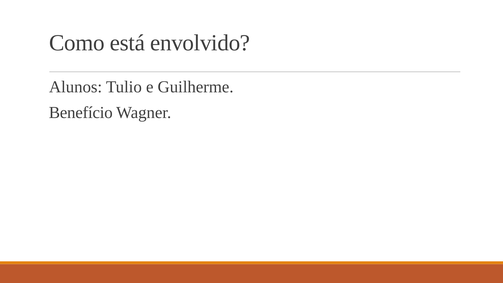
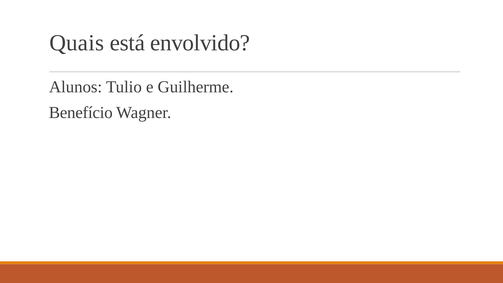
Como: Como -> Quais (77, 43)
